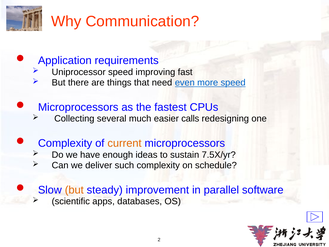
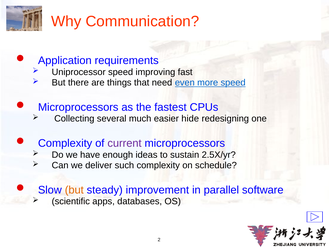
calls: calls -> hide (190, 119)
current colour: orange -> purple (125, 143)
7.5X/yr: 7.5X/yr -> 2.5X/yr (219, 155)
